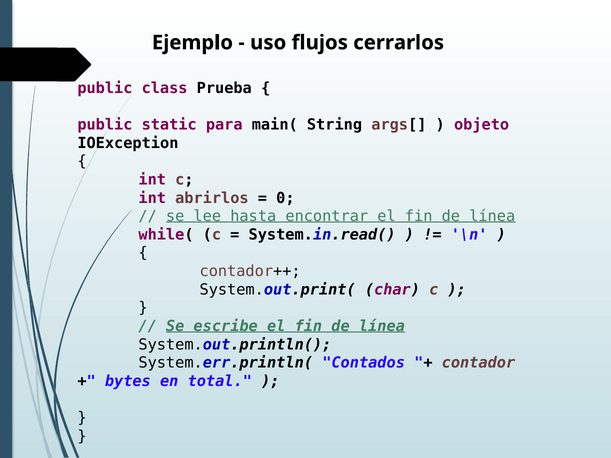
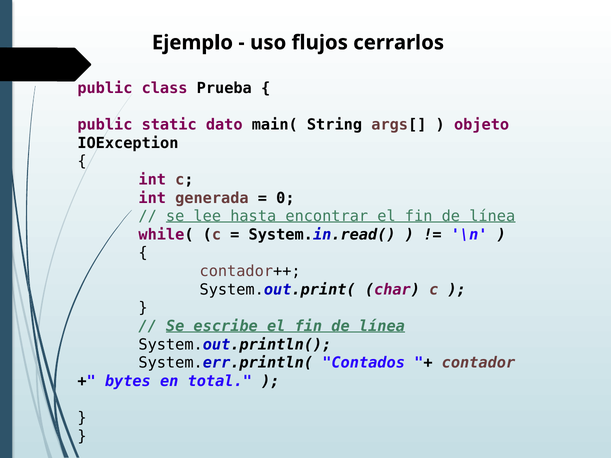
para: para -> dato (224, 125)
abrirlos: abrirlos -> generada (212, 198)
